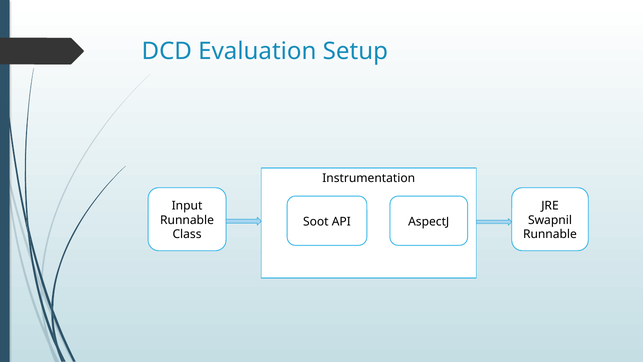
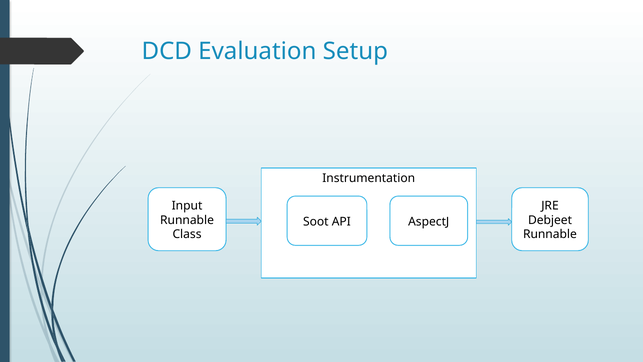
Swapnil: Swapnil -> Debjeet (550, 220)
